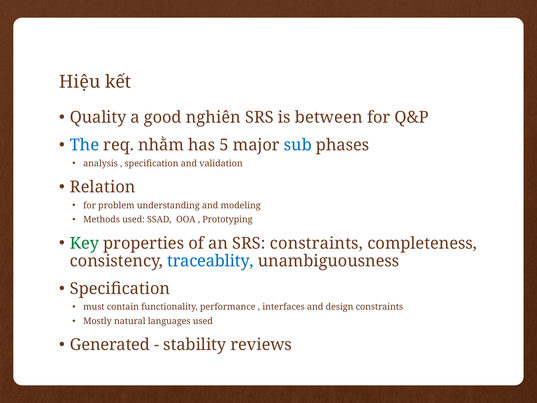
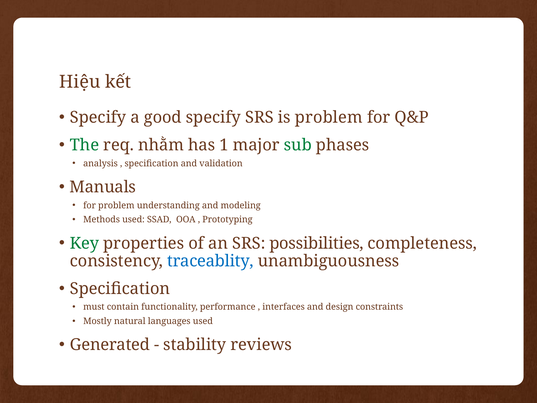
Quality: Quality -> Specify (98, 117)
good nghiên: nghiên -> specify (213, 117)
is between: between -> problem (329, 117)
The colour: blue -> green (85, 145)
5: 5 -> 1 (224, 145)
sub colour: blue -> green (298, 145)
Relation: Relation -> Manuals (103, 187)
SRS constraints: constraints -> possibilities (317, 243)
